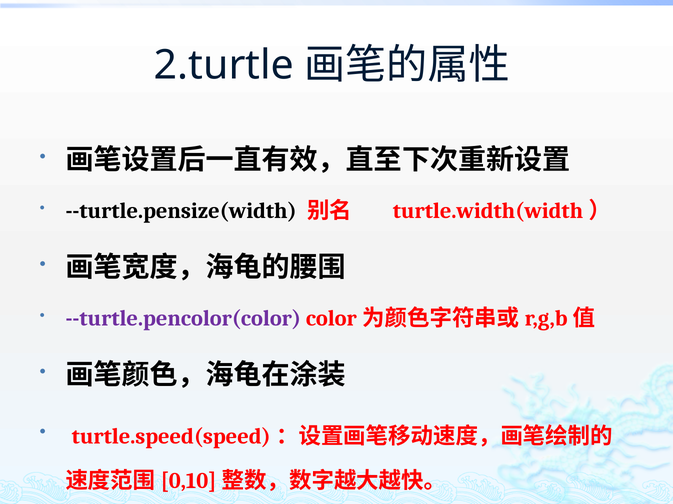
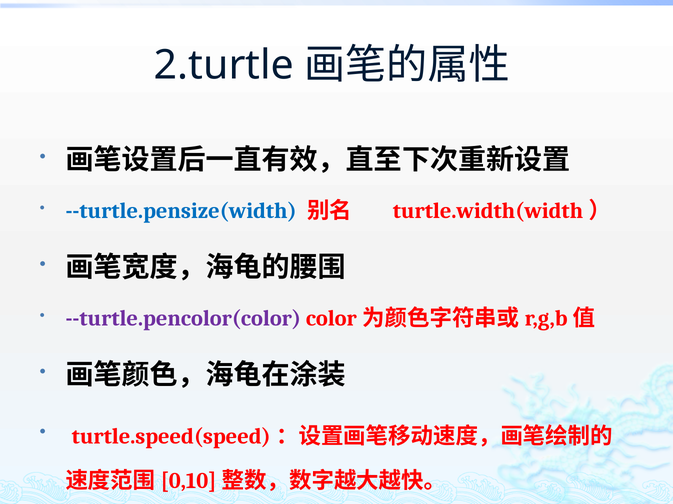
--turtle.pensize(width colour: black -> blue (181, 211)
